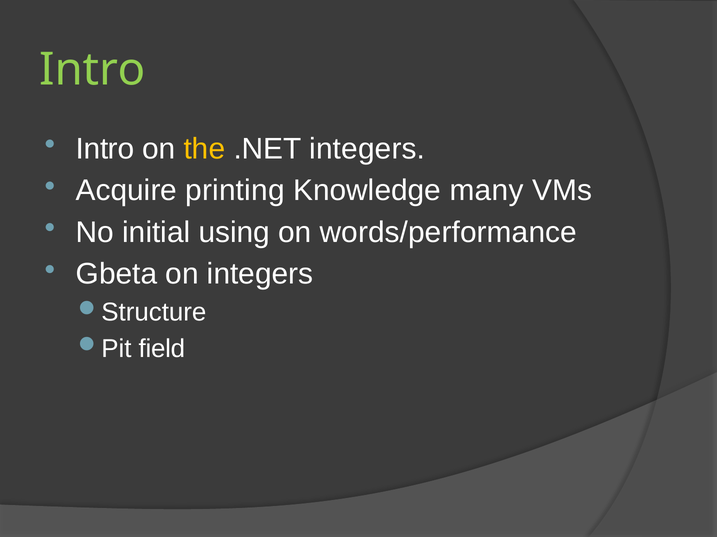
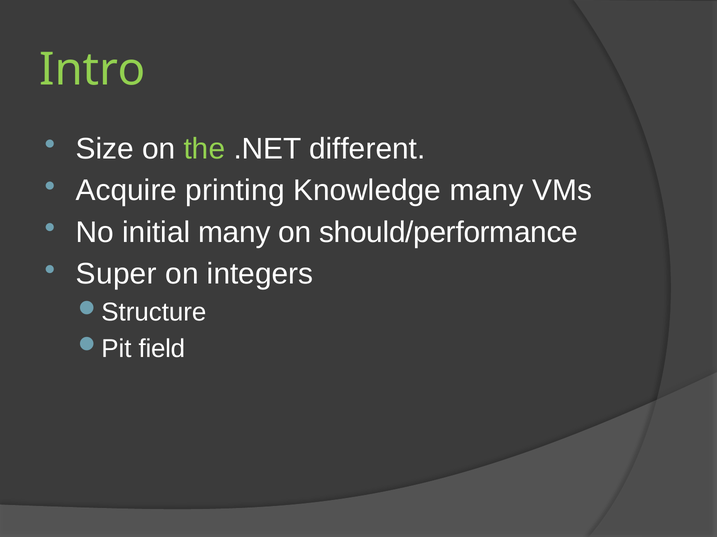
Intro: Intro -> Size (105, 149)
the colour: yellow -> light green (204, 149)
.NET integers: integers -> different (367, 149)
initial using: using -> many (234, 233)
words/performance: words/performance -> should/performance (449, 233)
Gbeta: Gbeta -> Super (116, 275)
